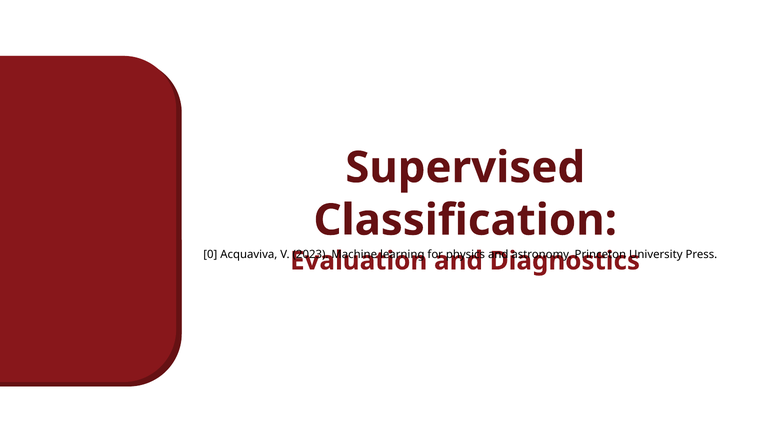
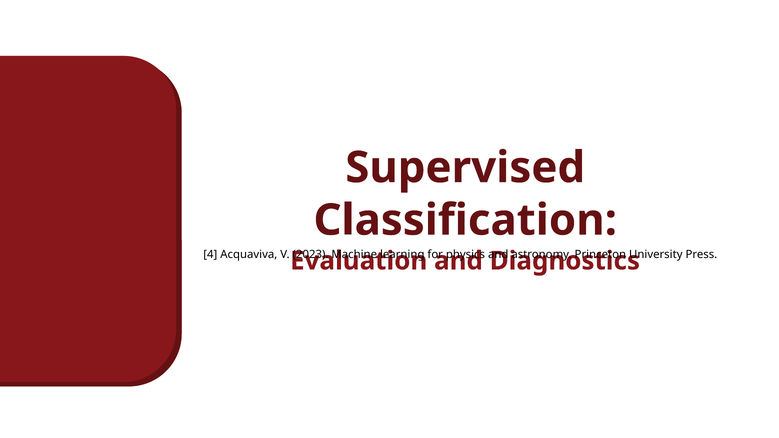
0: 0 -> 4 (210, 254)
